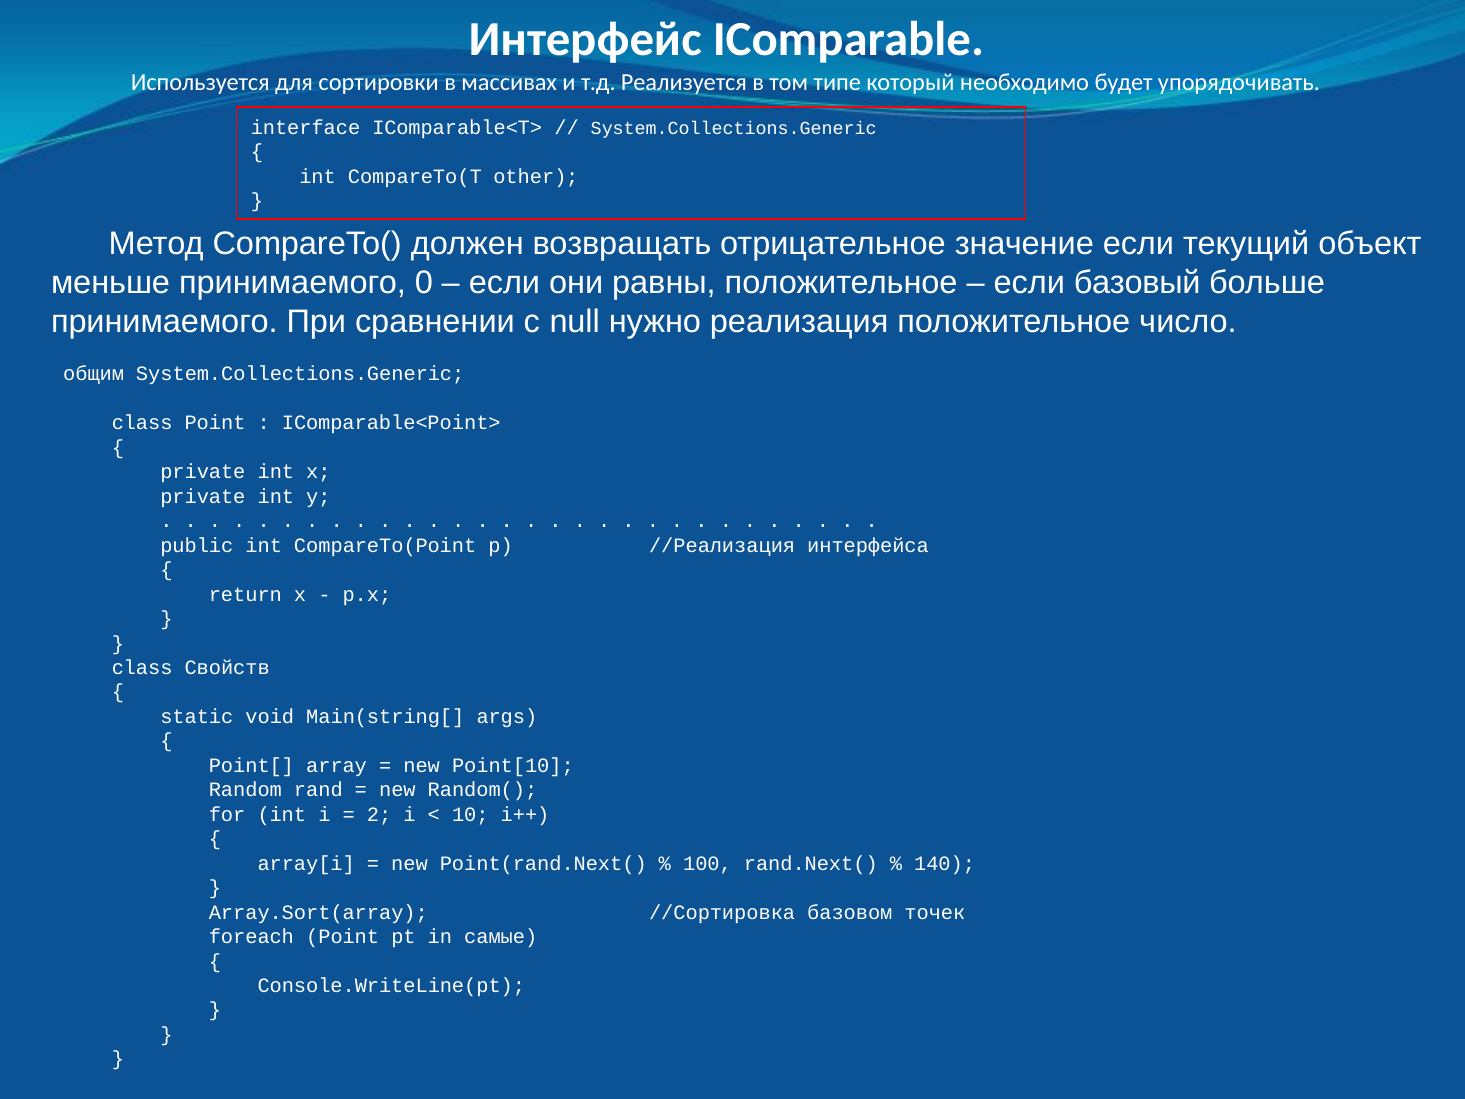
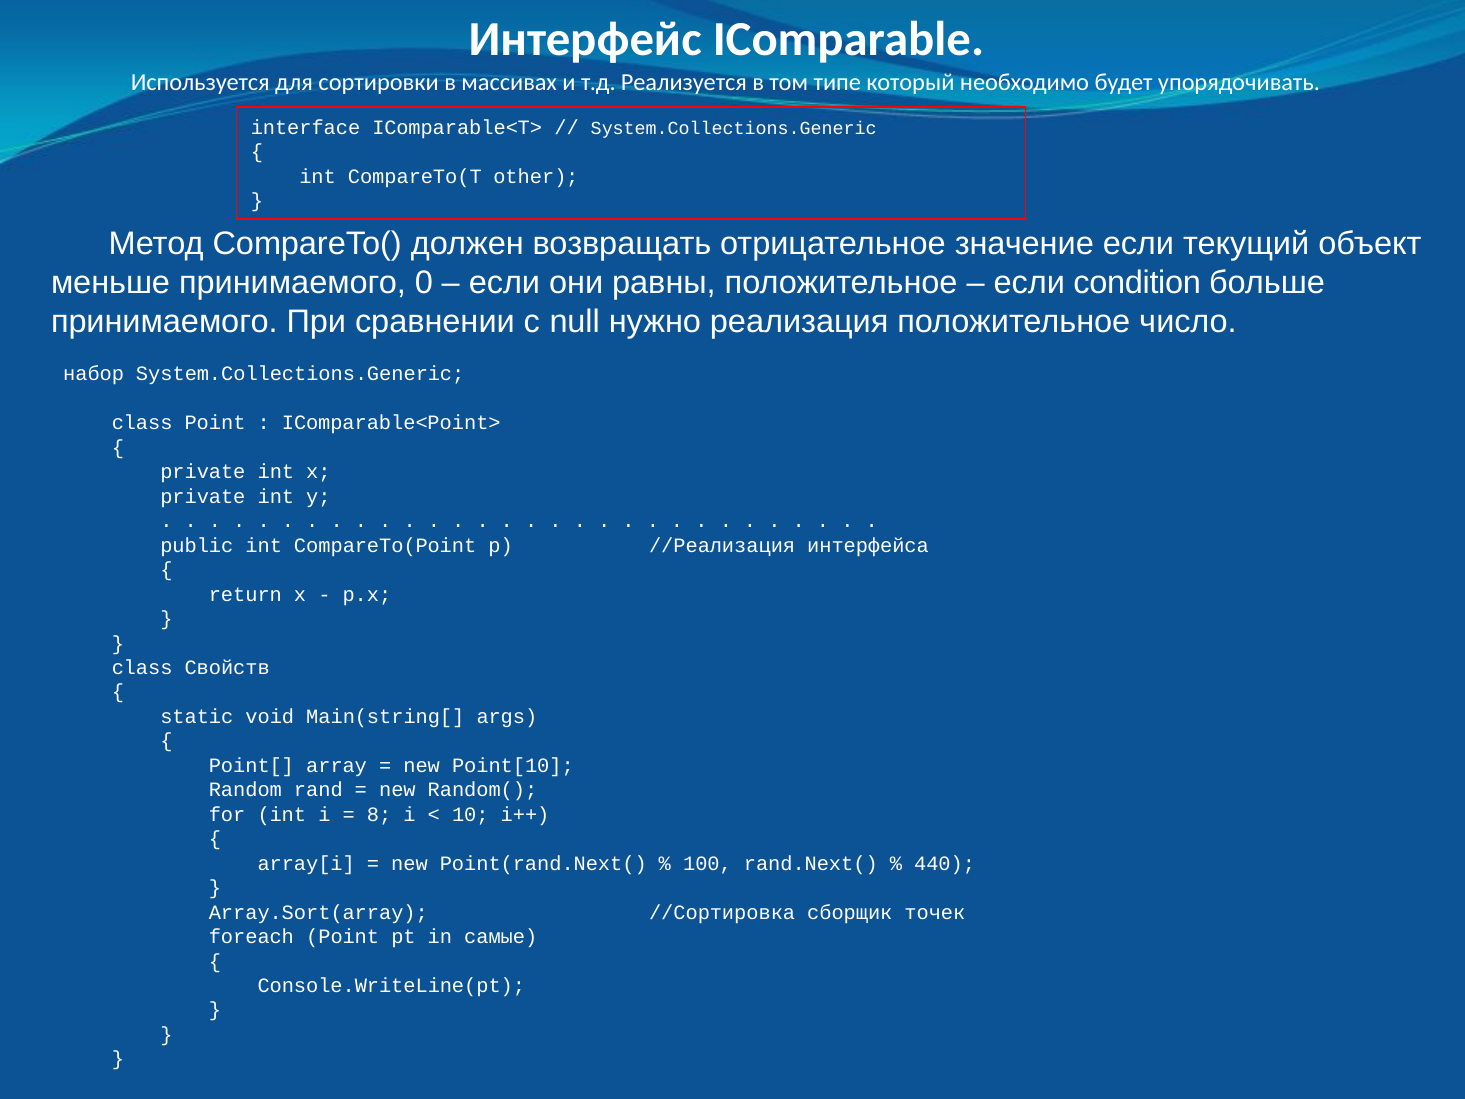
базовый: базовый -> condition (1137, 283)
общим: общим -> набор (94, 374)
2: 2 -> 8 (379, 814)
140: 140 -> 440 (945, 863)
базовом: базовом -> сборщик (850, 912)
